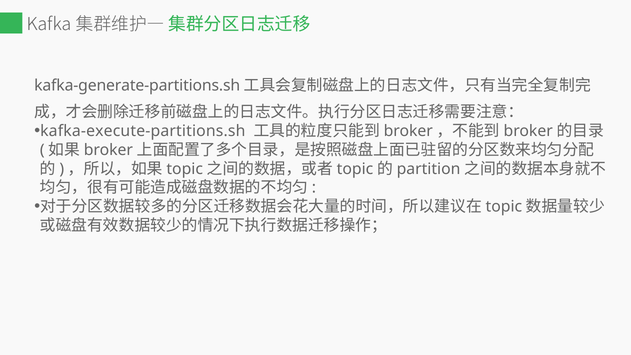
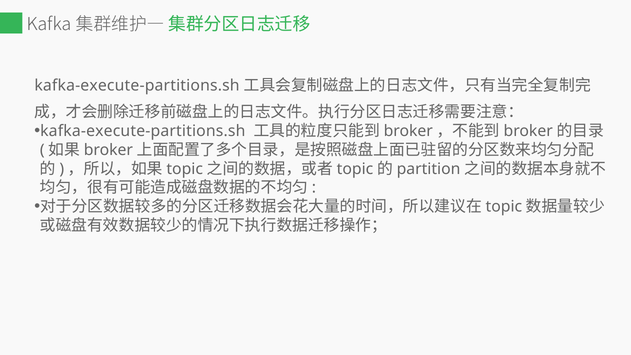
kafka-generate-partitions.sh: kafka-generate-partitions.sh -> kafka-execute-partitions.sh (137, 85)
